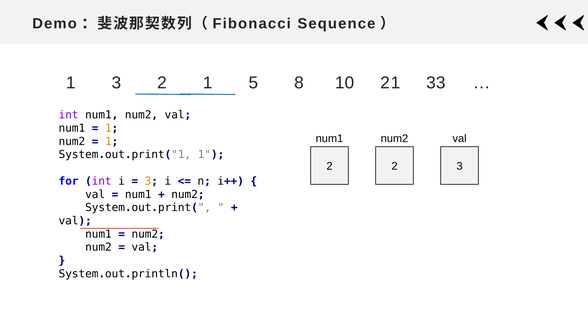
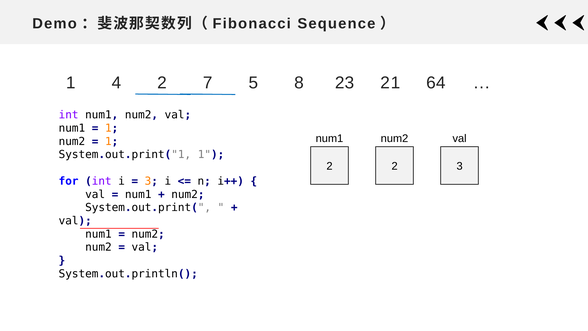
1 3: 3 -> 4 (116, 83)
2 1: 1 -> 7 (208, 83)
10: 10 -> 23 (345, 83)
33: 33 -> 64 (436, 83)
